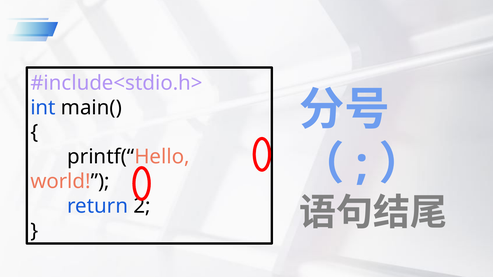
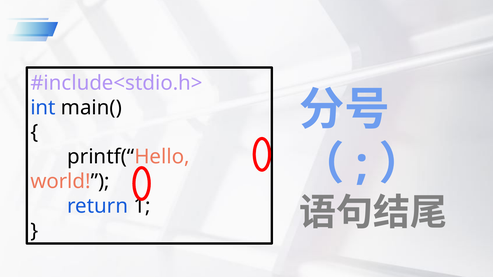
2: 2 -> 1 (142, 206)
